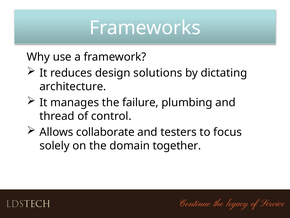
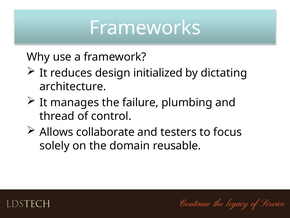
solutions: solutions -> initialized (158, 73)
together: together -> reusable (177, 145)
